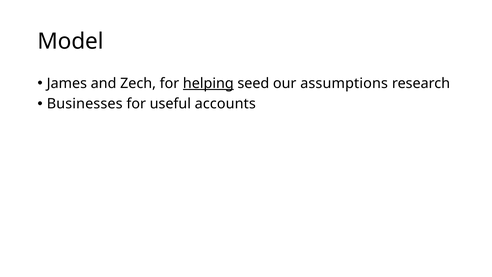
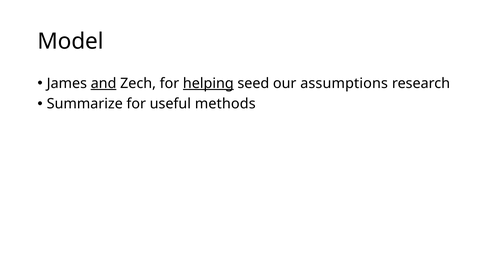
and underline: none -> present (104, 83)
Businesses: Businesses -> Summarize (85, 104)
accounts: accounts -> methods (225, 104)
